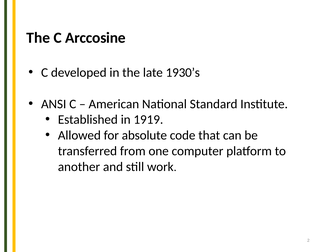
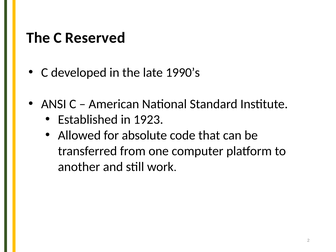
Arccosine: Arccosine -> Reserved (95, 38)
1930’s: 1930’s -> 1990’s (183, 73)
1919: 1919 -> 1923 (148, 120)
